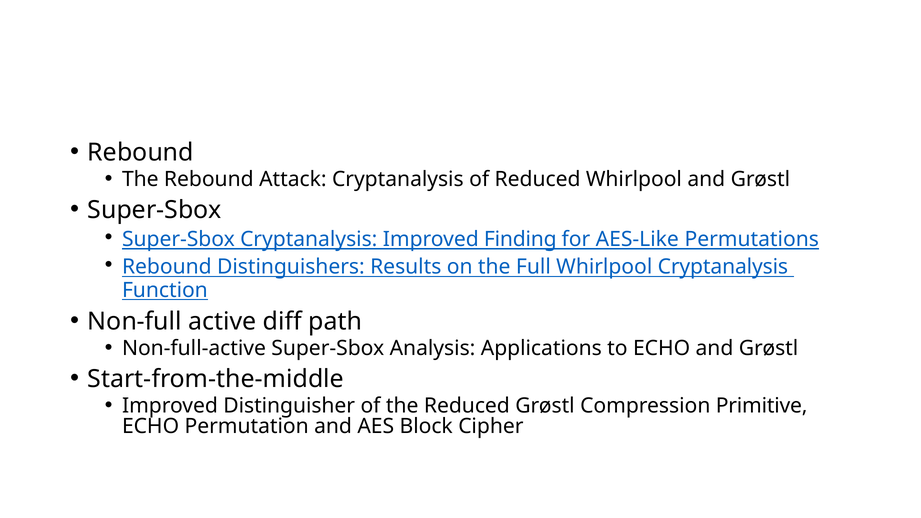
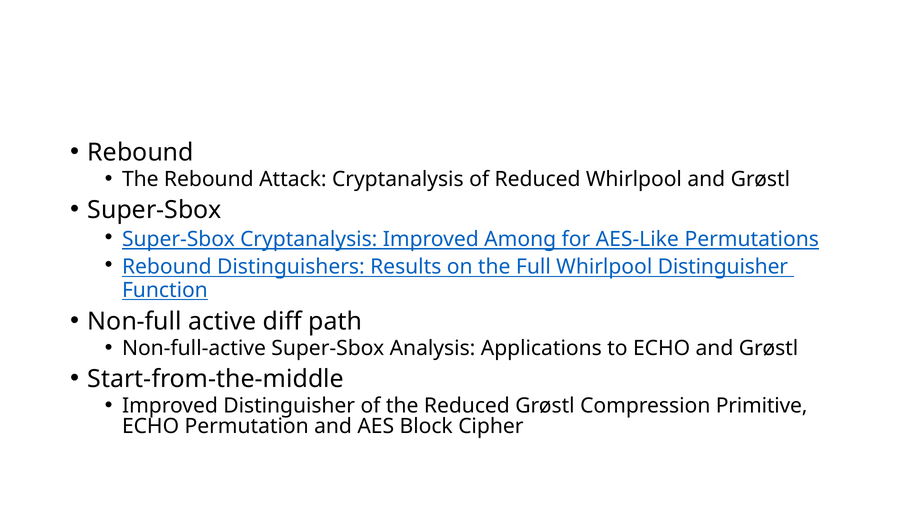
Finding: Finding -> Among (520, 239)
Whirlpool Cryptanalysis: Cryptanalysis -> Distinguisher (723, 267)
